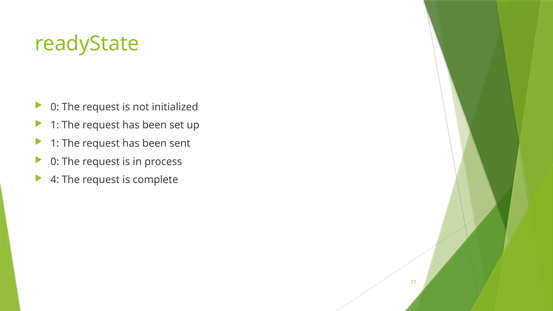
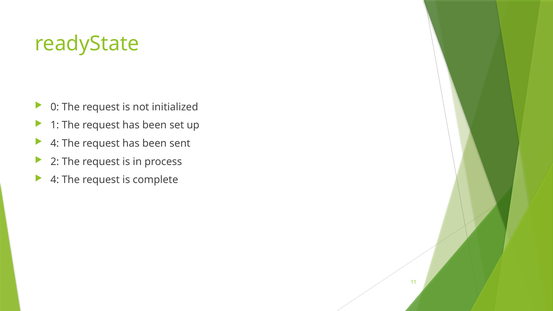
1: 1 -> 4 (55, 143)
0: 0 -> 2 (55, 162)
